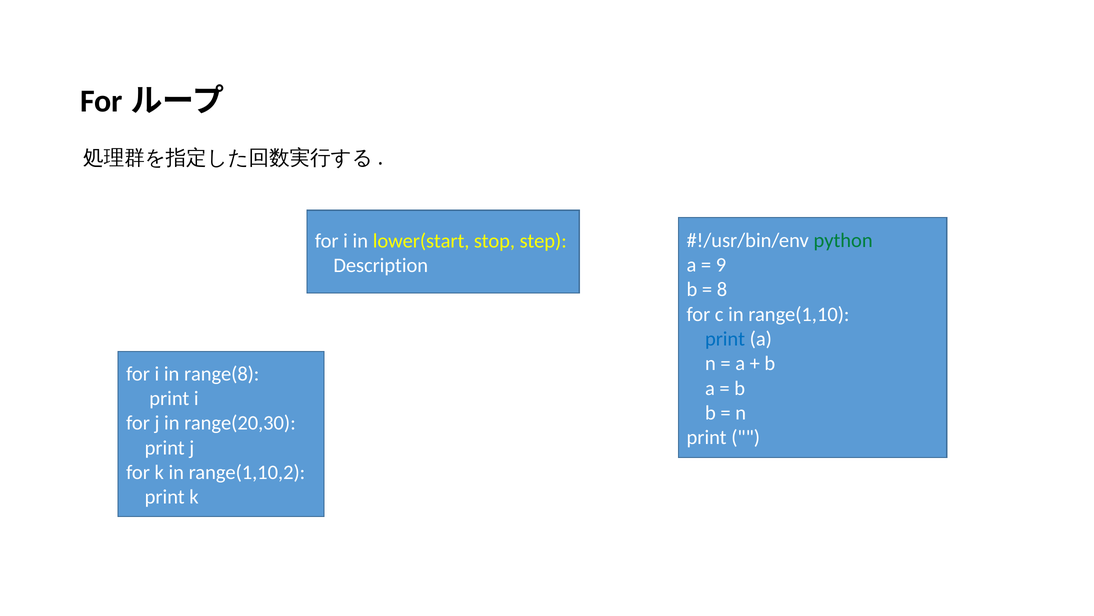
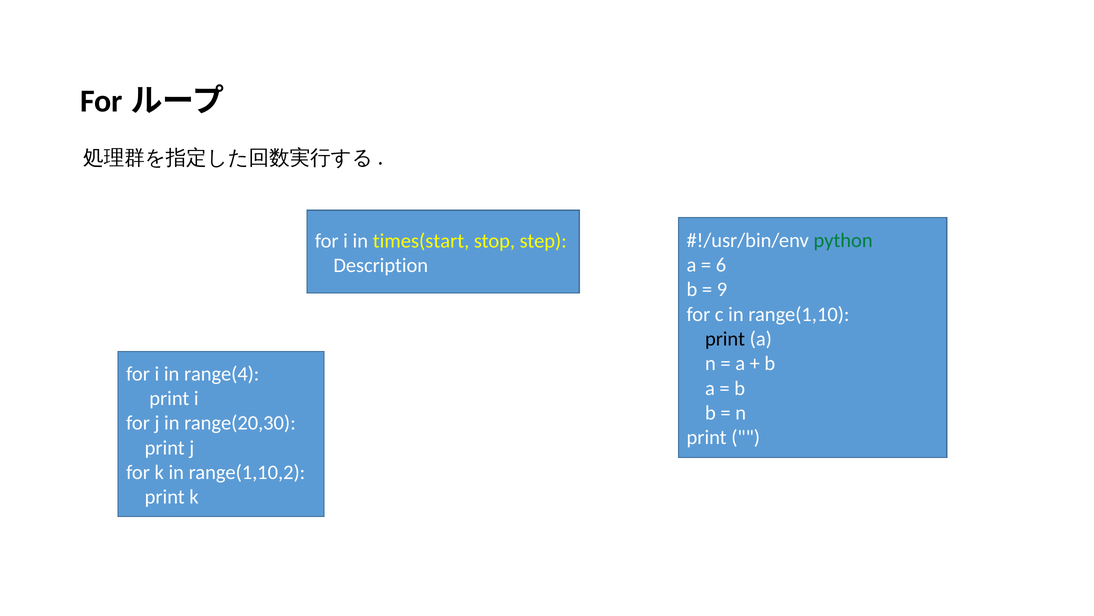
lower(start: lower(start -> times(start (421, 241)
9: 9 -> 6 (721, 265)
8: 8 -> 9 (722, 289)
print colour: blue -> black (725, 339)
range(8: range(8 -> range(4 (222, 373)
